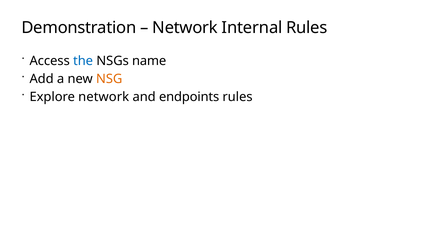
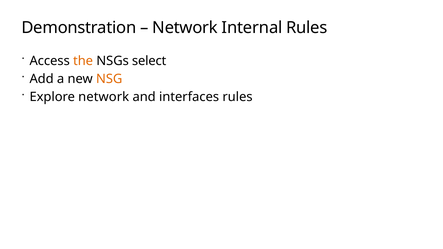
the colour: blue -> orange (83, 61)
name: name -> select (149, 61)
endpoints: endpoints -> interfaces (189, 97)
